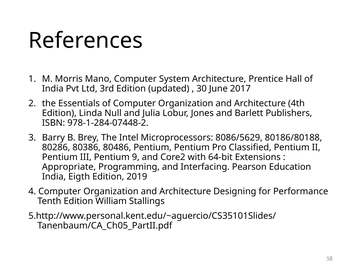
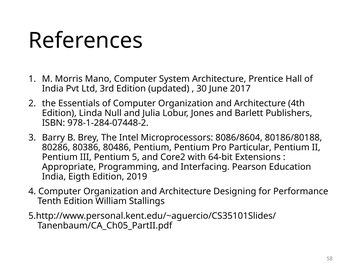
8086/5629: 8086/5629 -> 8086/8604 (239, 137)
Classified: Classified -> Particular (250, 147)
9: 9 -> 5 (136, 157)
